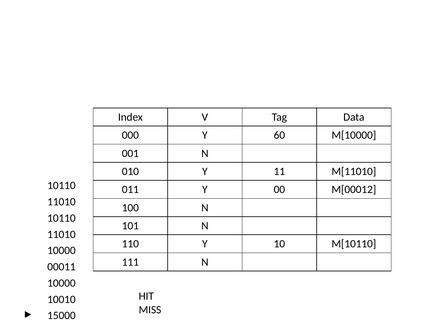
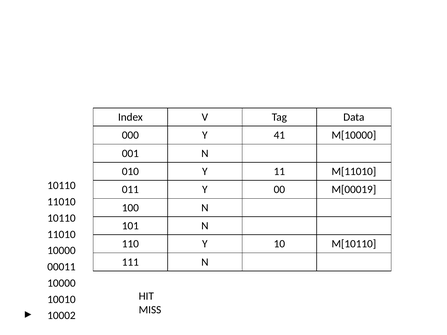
60: 60 -> 41 (279, 135)
M[00012: M[00012 -> M[00019 (354, 190)
15000: 15000 -> 10002 (61, 316)
